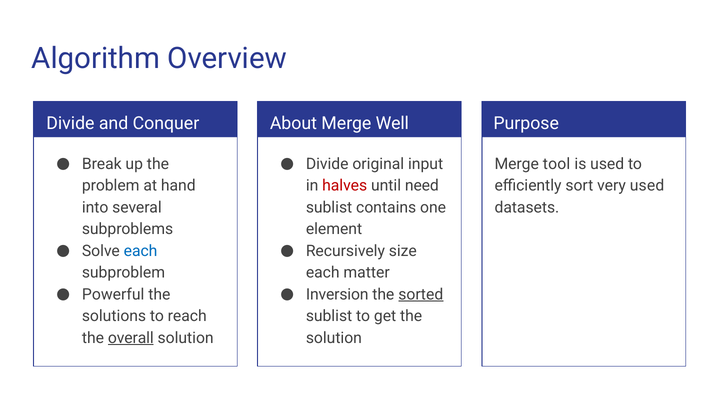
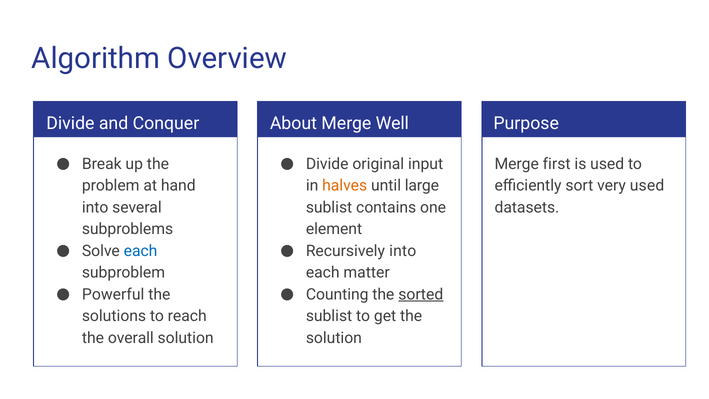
tool: tool -> first (557, 164)
halves colour: red -> orange (345, 186)
need: need -> large (422, 186)
Recursively size: size -> into (403, 251)
Inversion: Inversion -> Counting (337, 294)
overall underline: present -> none (131, 338)
